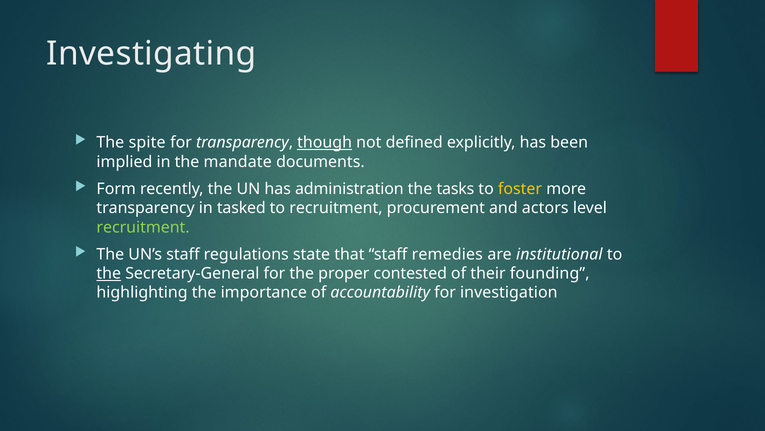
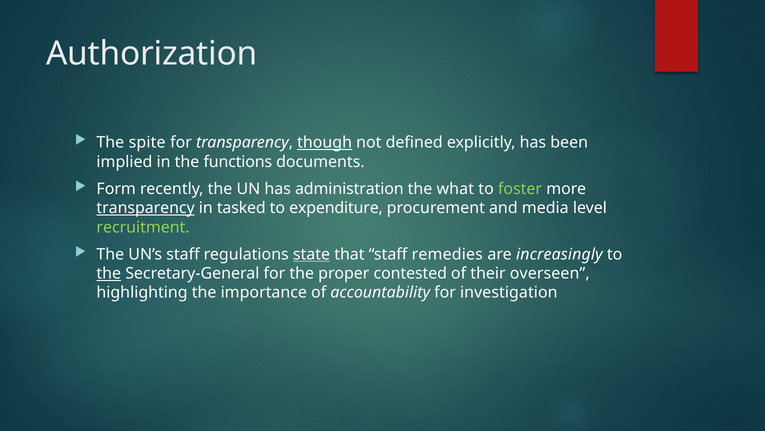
Investigating: Investigating -> Authorization (152, 54)
mandate: mandate -> functions (238, 162)
tasks: tasks -> what (455, 189)
foster colour: yellow -> light green (520, 189)
transparency underline: none -> present (146, 208)
to recruitment: recruitment -> expenditure (336, 208)
actors: actors -> media (545, 208)
state underline: none -> present (312, 254)
institutional: institutional -> increasingly (559, 254)
founding: founding -> overseen (550, 273)
